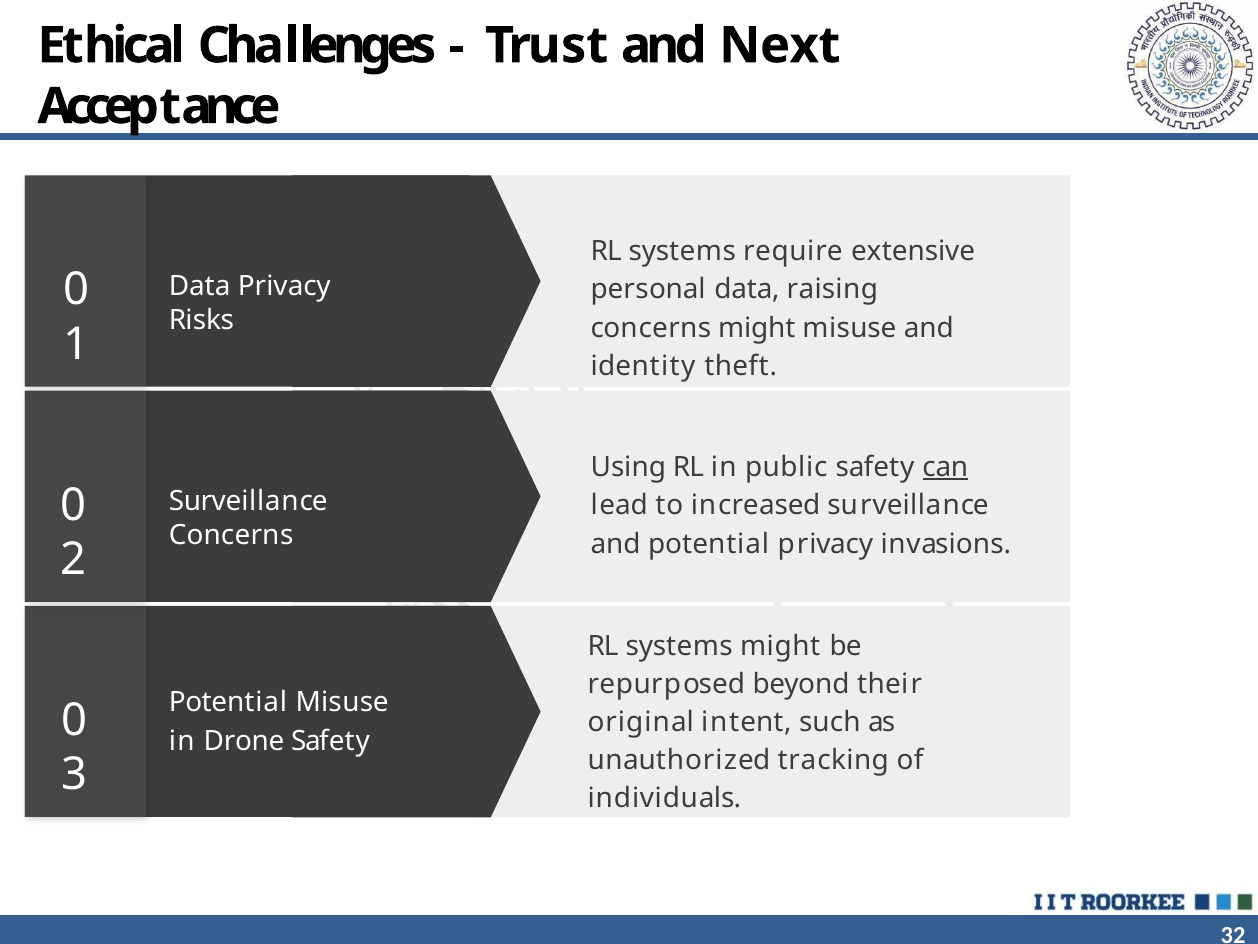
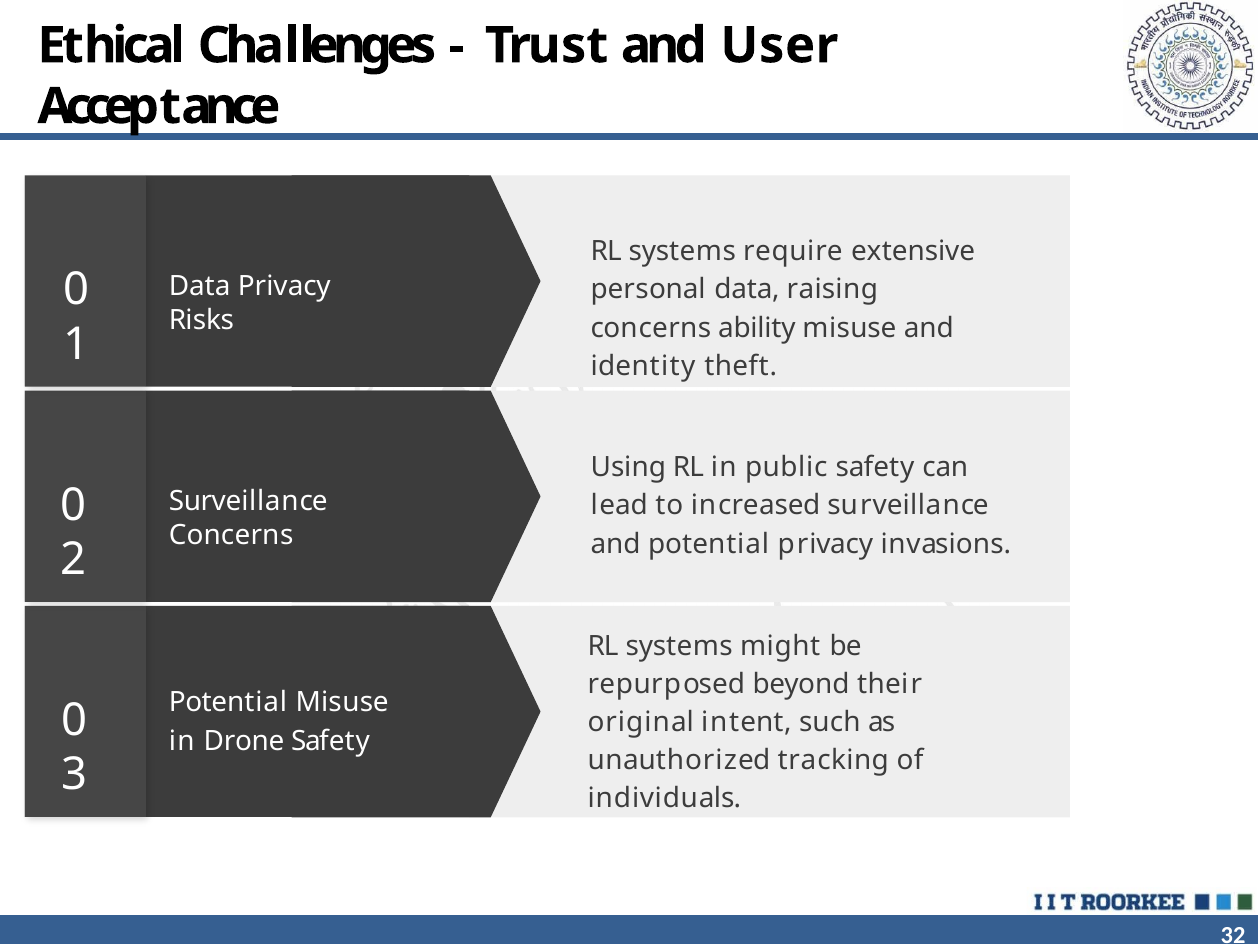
Next: Next -> User (779, 46)
concerns might: might -> ability (757, 328)
can underline: present -> none (945, 467)
